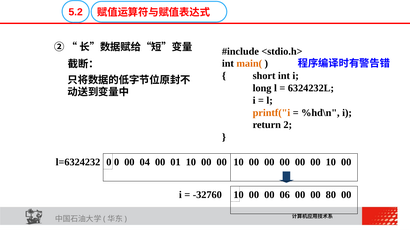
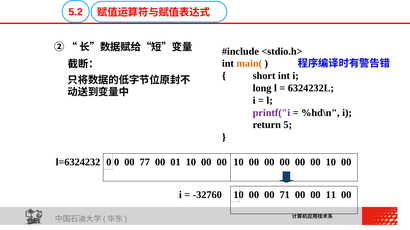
printf("i colour: orange -> purple (271, 113)
2: 2 -> 5 (288, 125)
04: 04 -> 77 (145, 162)
06: 06 -> 71 (285, 195)
80: 80 -> 11 (331, 195)
